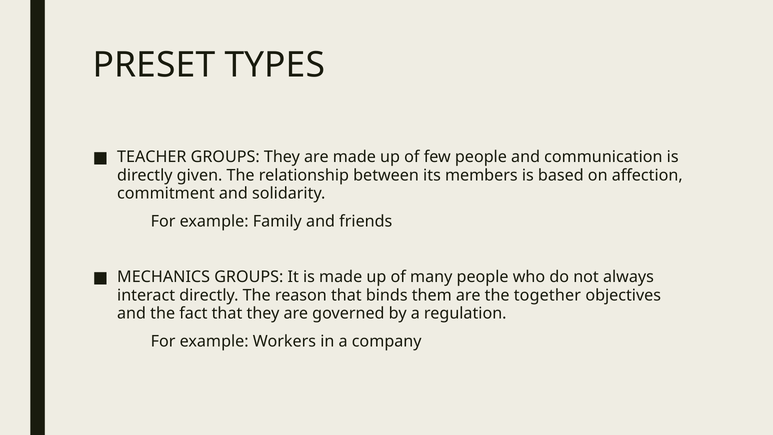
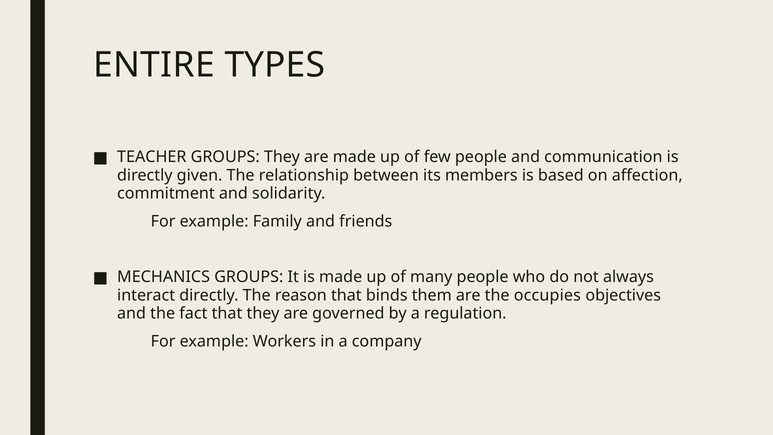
PRESET: PRESET -> ENTIRE (154, 65)
together: together -> occupies (547, 295)
